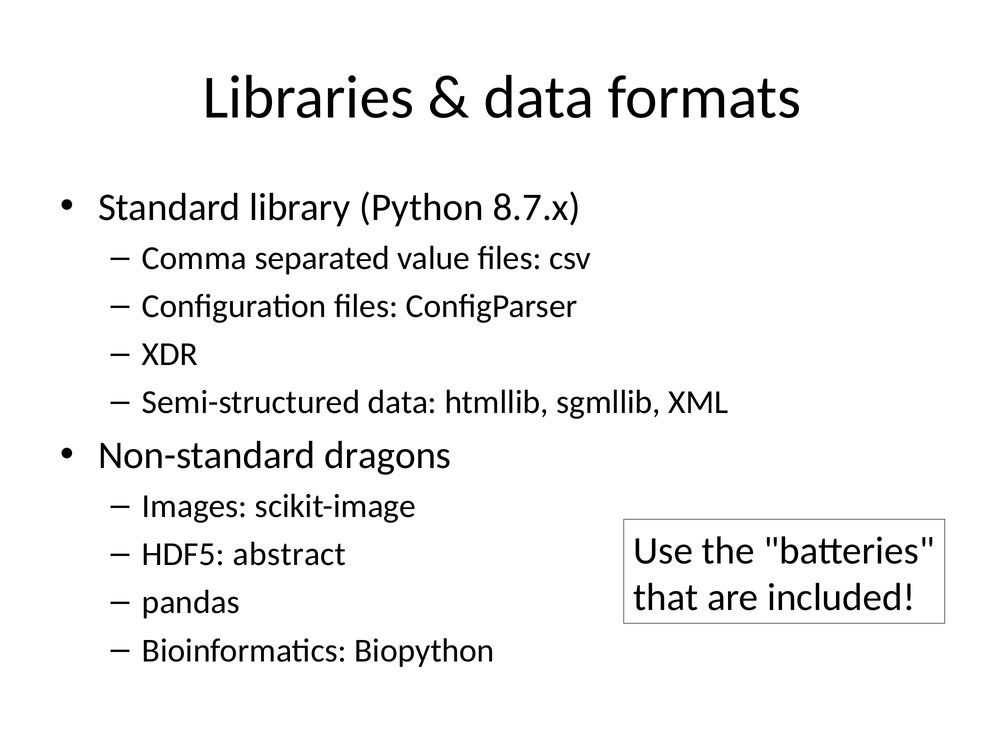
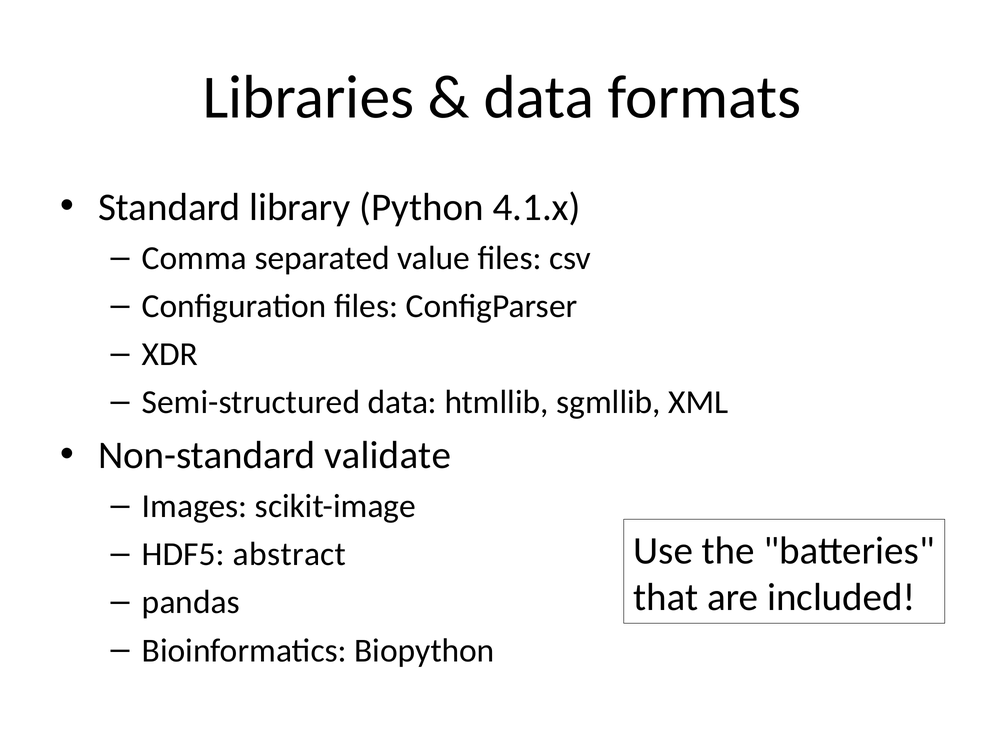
8.7.x: 8.7.x -> 4.1.x (537, 207)
dragons: dragons -> validate (388, 455)
